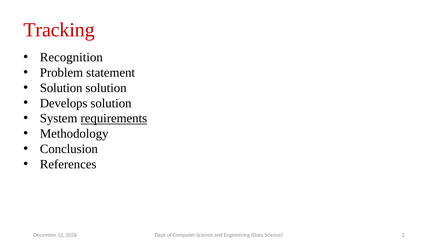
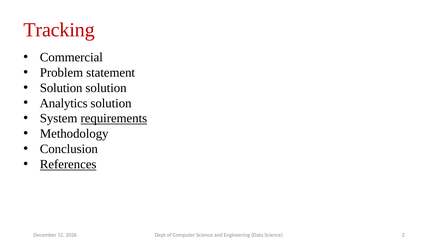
Recognition: Recognition -> Commercial (71, 57)
Develops: Develops -> Analytics (64, 103)
References underline: none -> present (68, 165)
